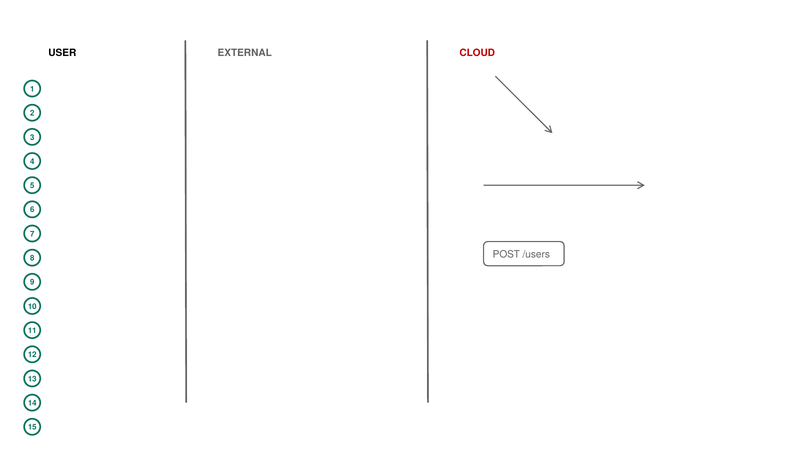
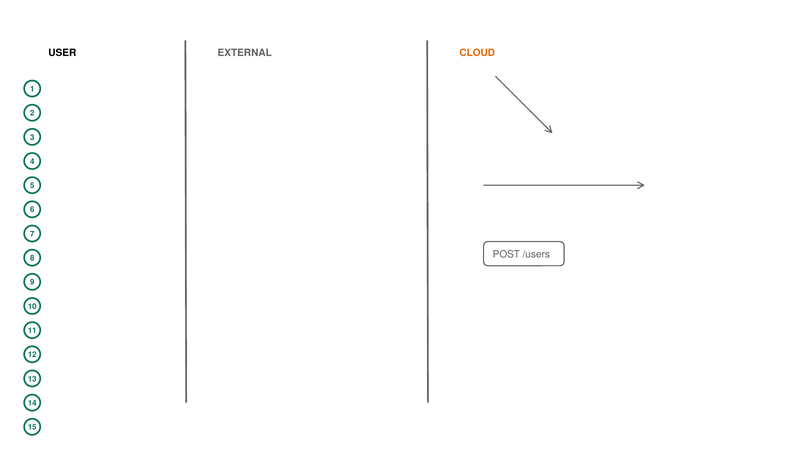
CLOUD colour: red -> orange (477, 53)
